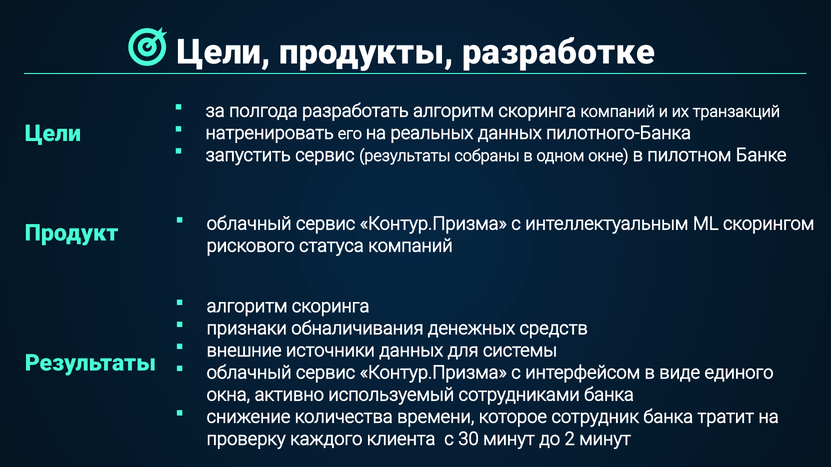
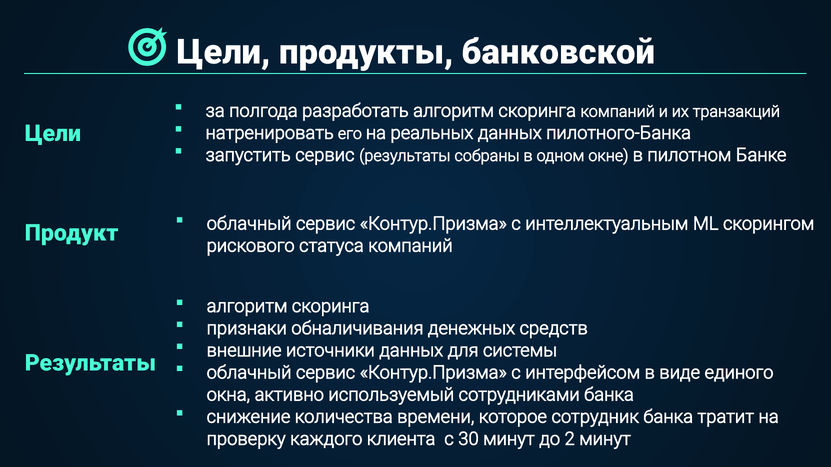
разработке: разработке -> банковской (559, 52)
